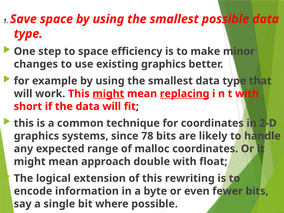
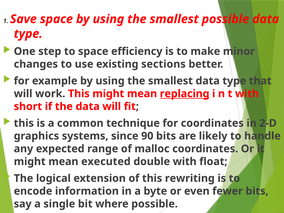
existing graphics: graphics -> sections (163, 64)
might underline: present -> none (108, 94)
78: 78 -> 90 (147, 136)
approach: approach -> executed (106, 162)
